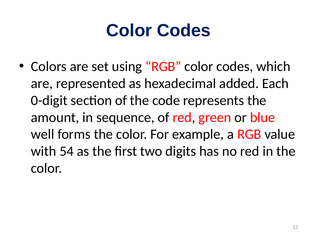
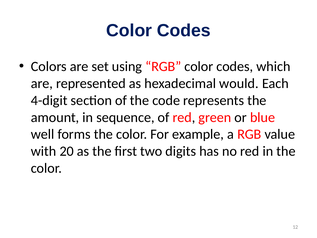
added: added -> would (239, 83)
0-digit: 0-digit -> 4-digit (49, 100)
54: 54 -> 20 (67, 151)
